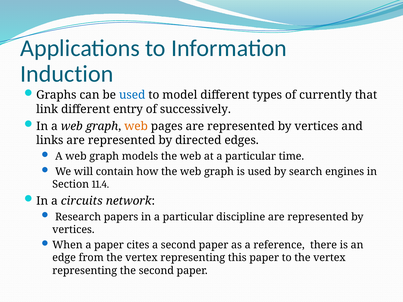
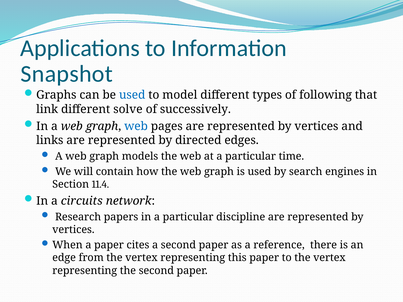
Induction: Induction -> Snapshot (67, 74)
currently: currently -> following (326, 95)
entry: entry -> solve (128, 109)
web colour: orange -> blue (136, 126)
